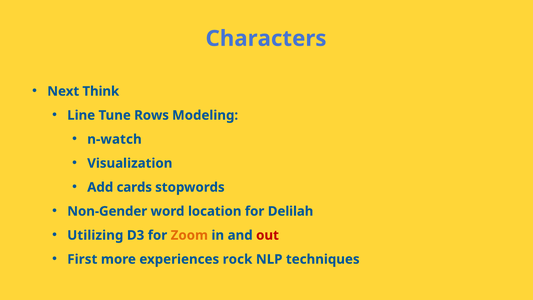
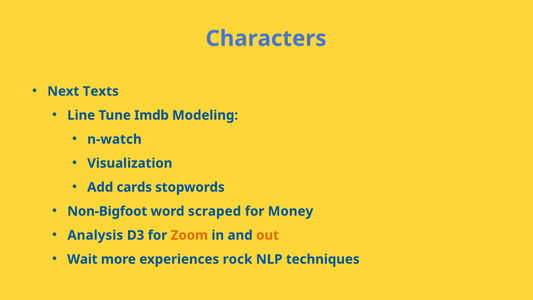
Think: Think -> Texts (101, 91)
Rows: Rows -> Imdb (152, 115)
Non-Gender: Non-Gender -> Non-Bigfoot (107, 211)
location: location -> scraped (215, 211)
Delilah: Delilah -> Money (290, 211)
Utilizing: Utilizing -> Analysis (95, 235)
out colour: red -> orange (267, 235)
First: First -> Wait (82, 259)
